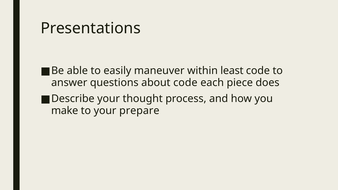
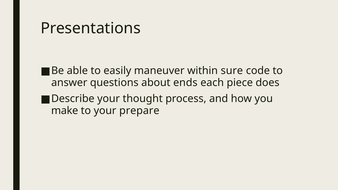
least: least -> sure (232, 71)
about code: code -> ends (185, 83)
